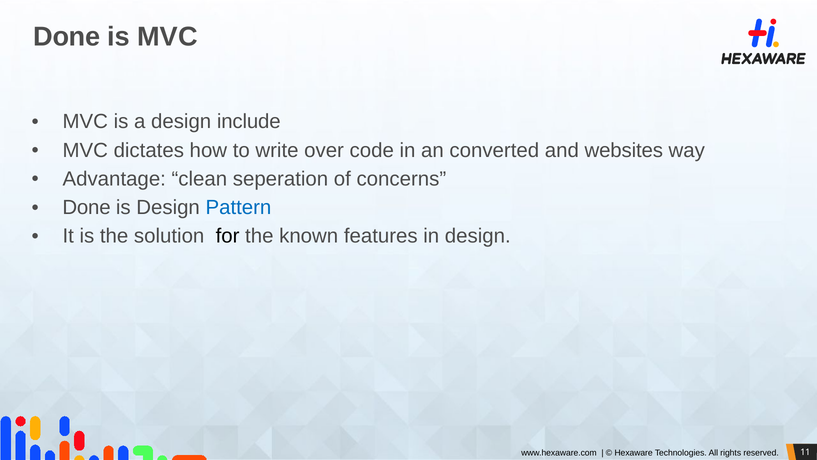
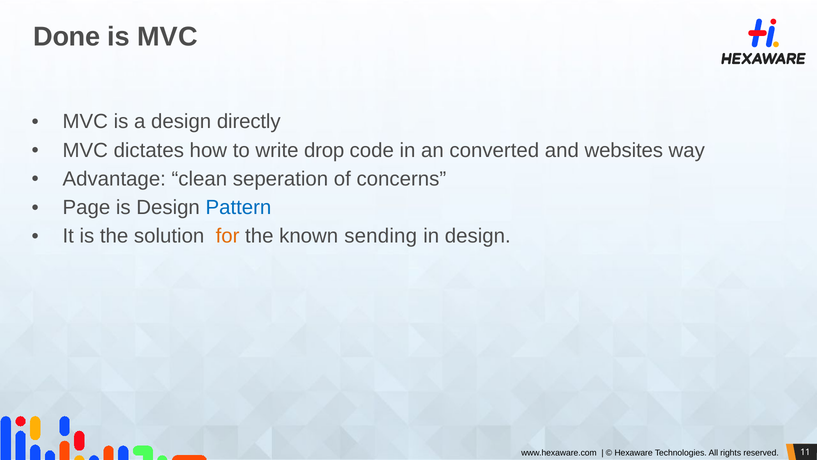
include: include -> directly (249, 122)
over: over -> drop (324, 150)
Done: Done -> Page (86, 207)
for colour: black -> orange (228, 236)
features: features -> sending (381, 236)
